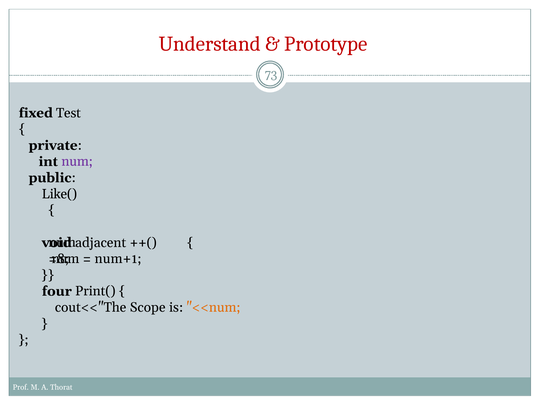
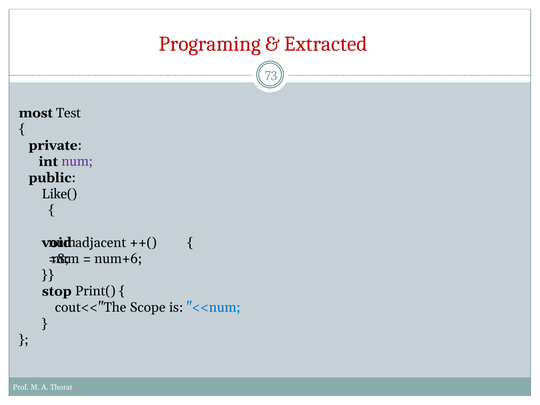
Understand: Understand -> Programing (210, 44)
Prototype: Prototype -> Extracted (326, 44)
fixed: fixed -> most (36, 113)
num+1: num+1 -> num+6 (118, 259)
four: four -> stop (57, 291)
<<num colour: orange -> blue (213, 307)
